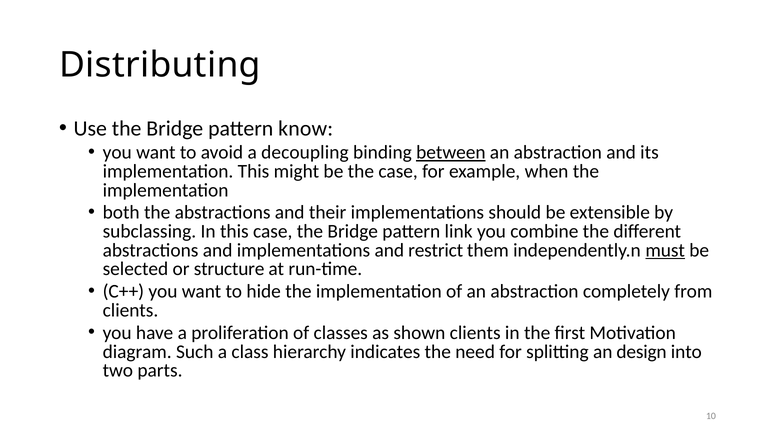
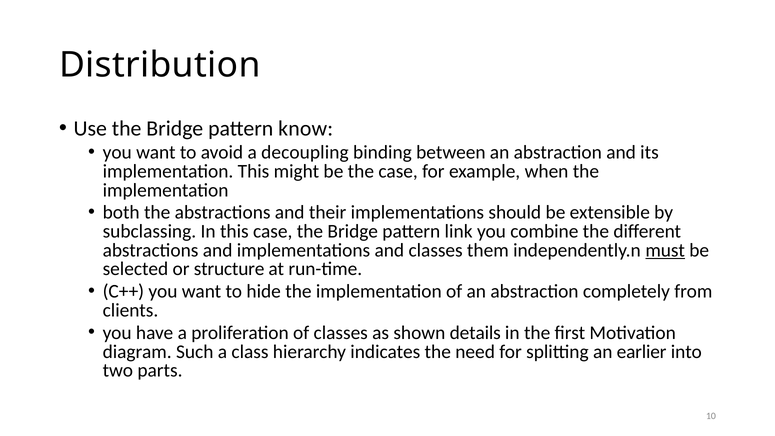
Distributing: Distributing -> Distribution (160, 65)
between underline: present -> none (451, 152)
and restrict: restrict -> classes (436, 250)
shown clients: clients -> details (475, 333)
design: design -> earlier (642, 352)
